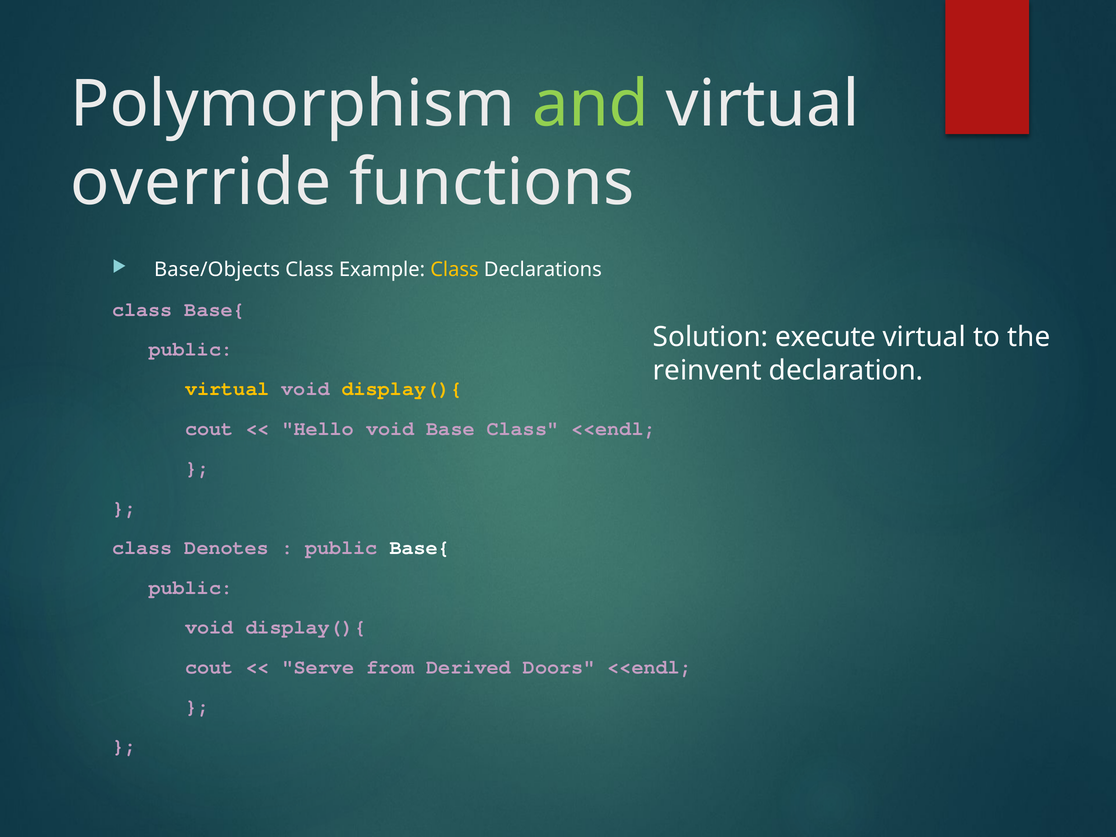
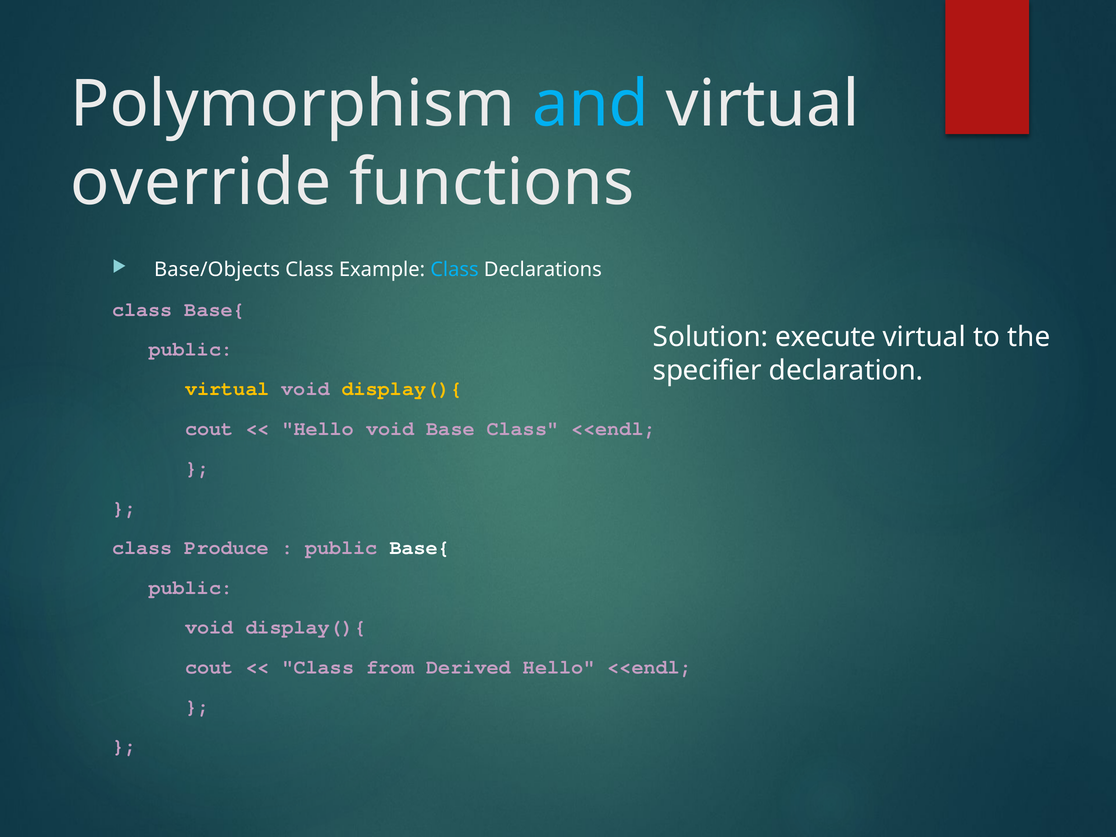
and colour: light green -> light blue (590, 104)
Class colour: yellow -> light blue (454, 270)
reinvent: reinvent -> specifier (707, 371)
Denotes: Denotes -> Produce (227, 548)
Serve: Serve -> Class (318, 667)
Derived Doors: Doors -> Hello (559, 667)
